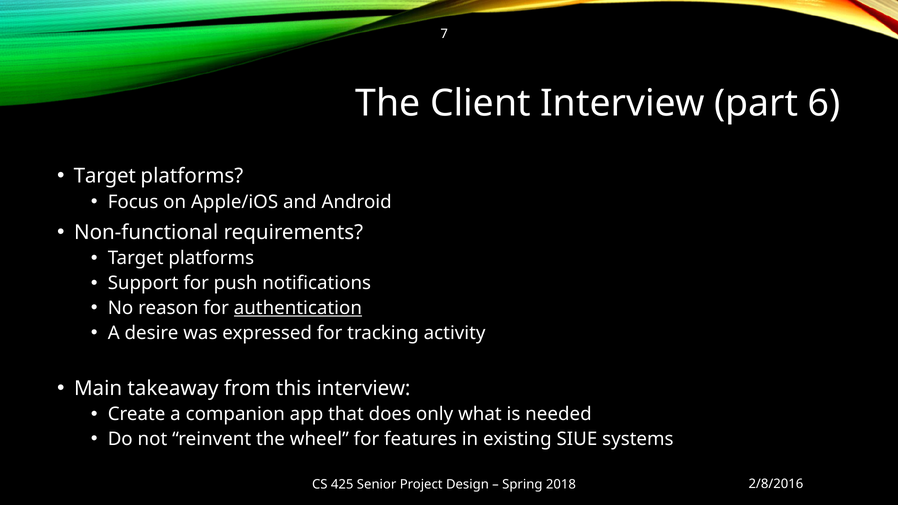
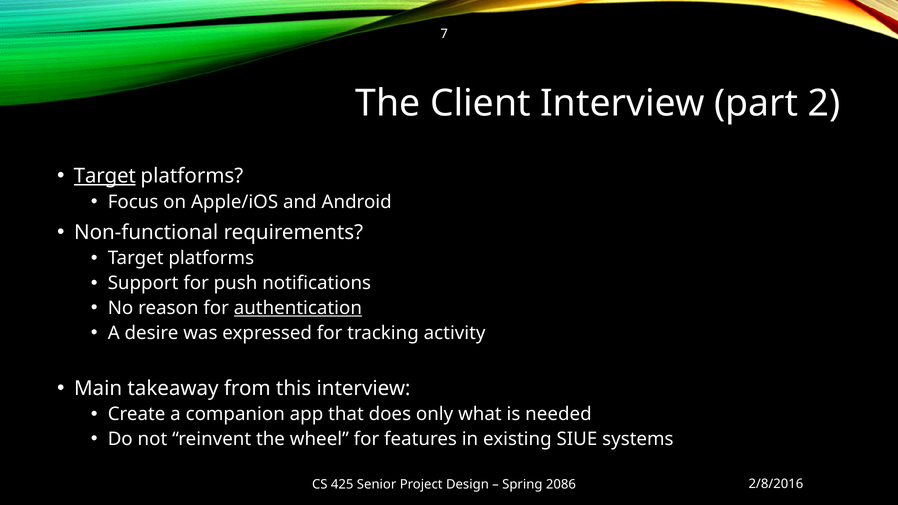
6: 6 -> 2 (824, 104)
Target underline: none -> present (105, 176)
2018: 2018 -> 2086 (561, 484)
